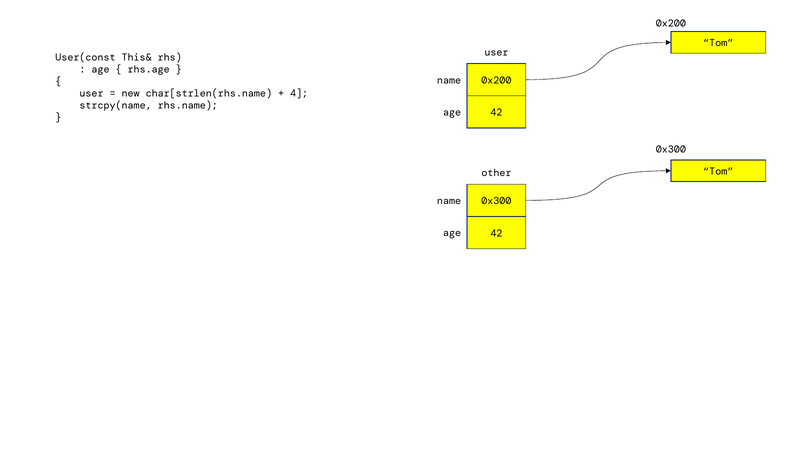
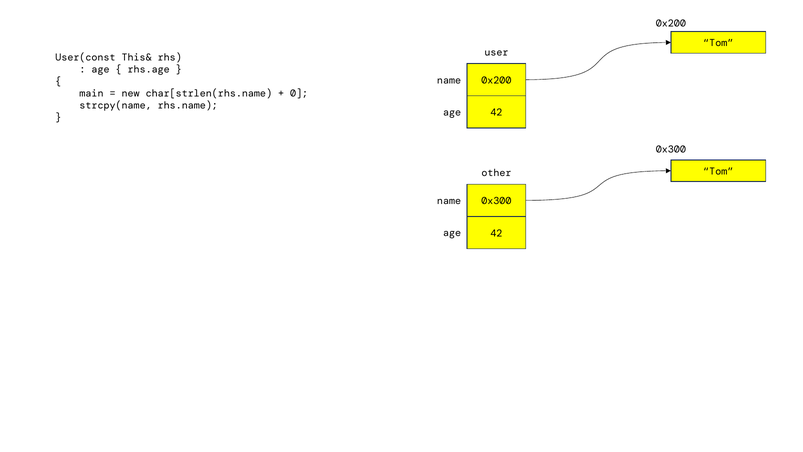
user: user -> main (91, 94)
4: 4 -> 0 (299, 94)
